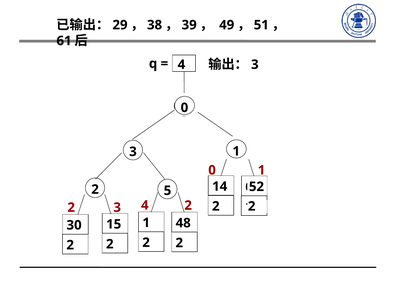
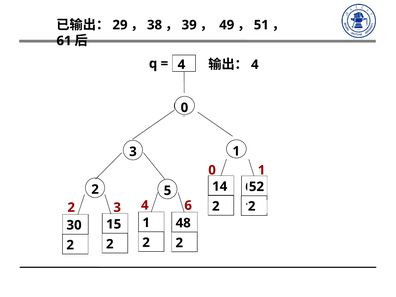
3: 3 -> 4 (255, 65)
4 2: 2 -> 6 (188, 205)
